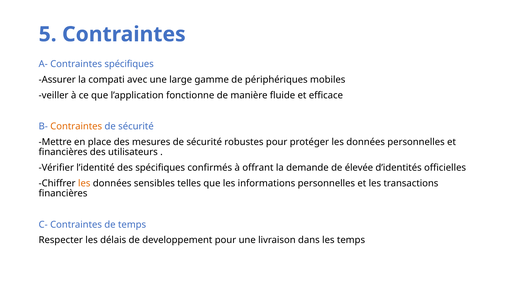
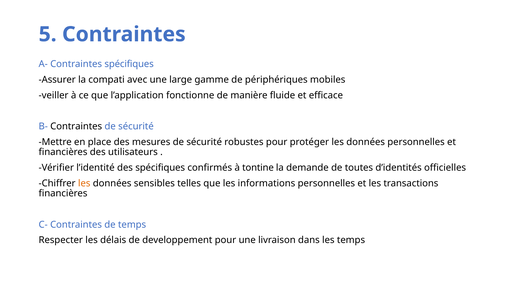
Contraintes colour: orange -> black (76, 126)
offrant: offrant -> tontine (258, 168)
élevée: élevée -> toutes (359, 168)
